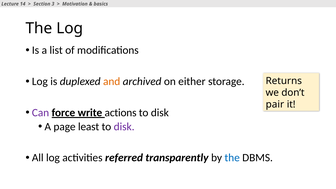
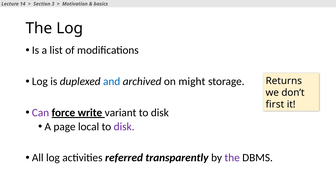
and colour: orange -> blue (112, 81)
either: either -> might (192, 81)
pair: pair -> first (275, 104)
actions: actions -> variant (121, 113)
least: least -> local (89, 127)
the colour: blue -> purple (232, 158)
